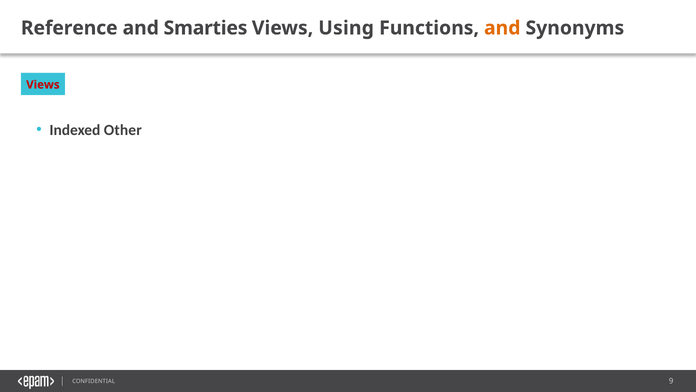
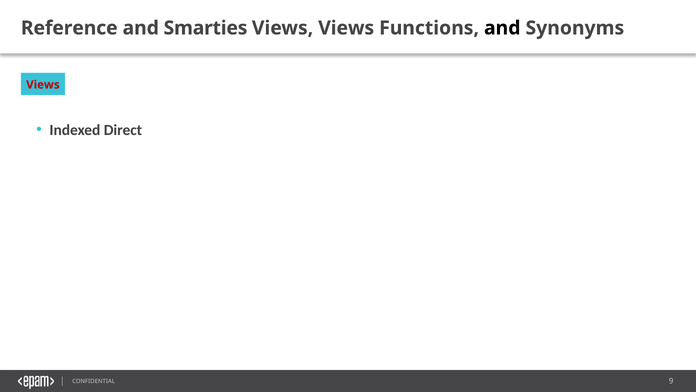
Views Using: Using -> Views (346, 28)
and colour: orange -> black (502, 28)
Other: Other -> Direct (123, 130)
